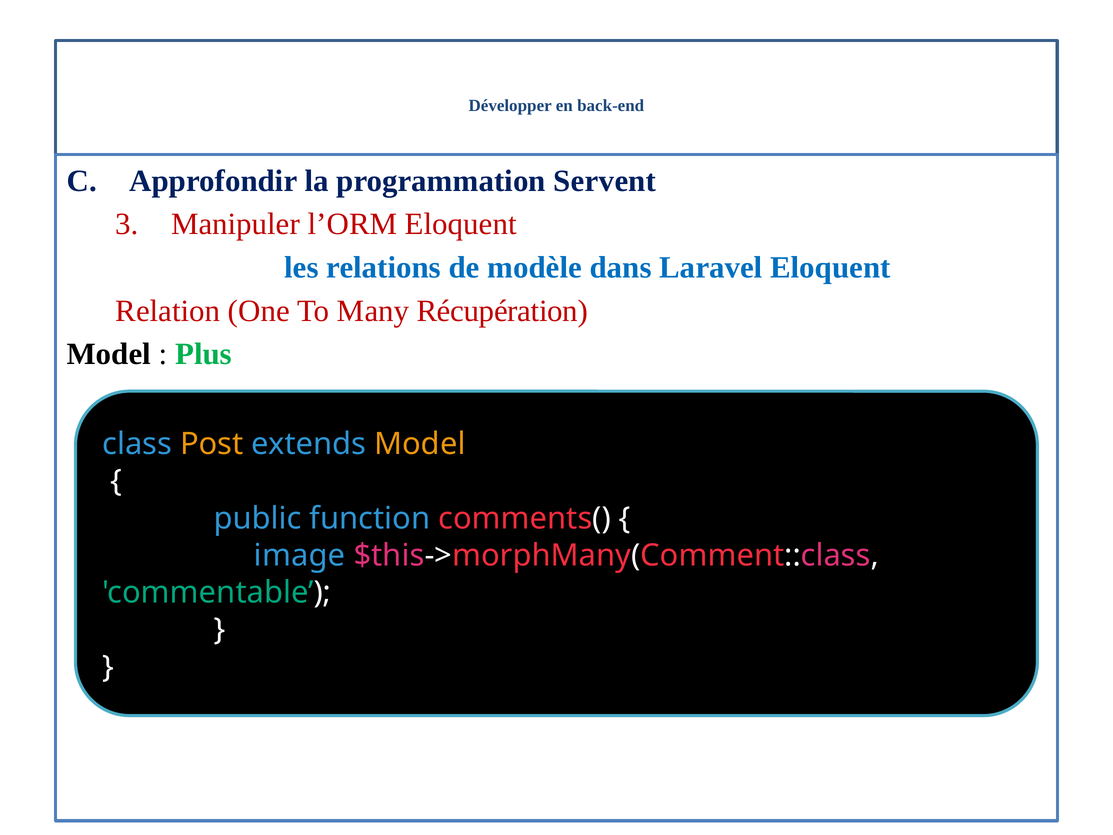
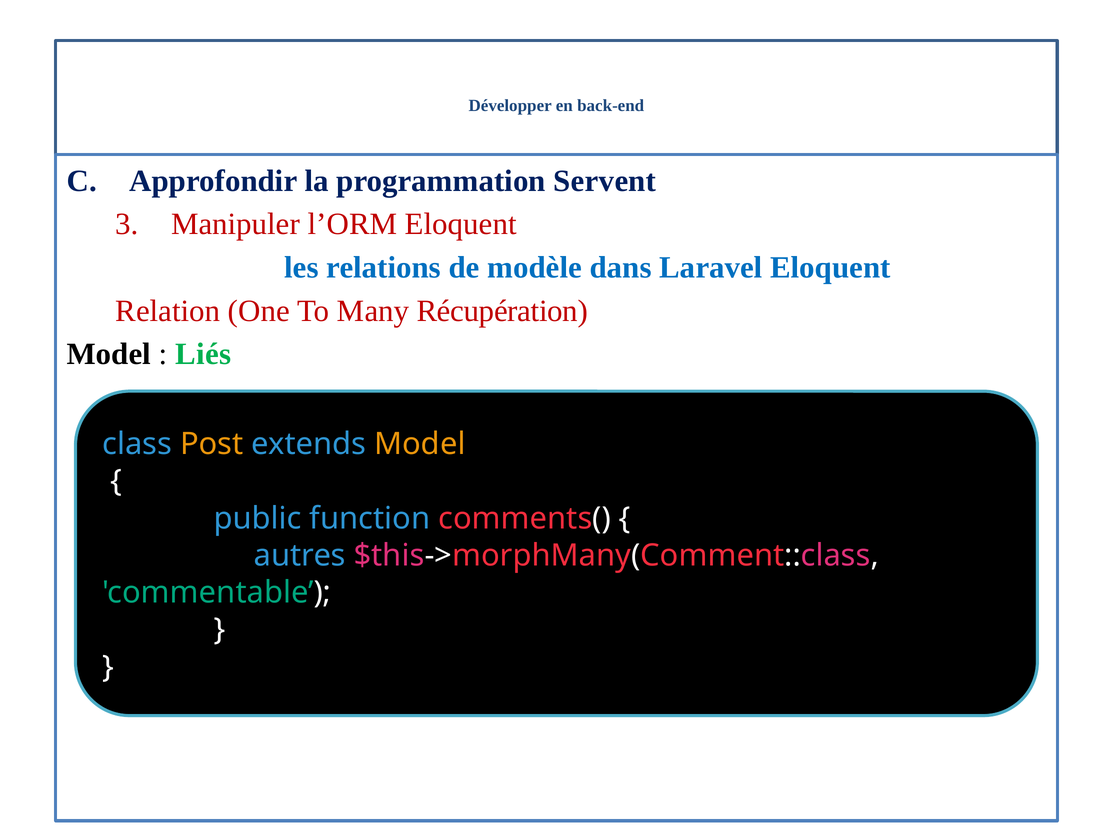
Plus: Plus -> Liés (203, 354)
image: image -> autres (300, 555)
